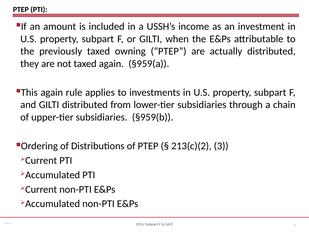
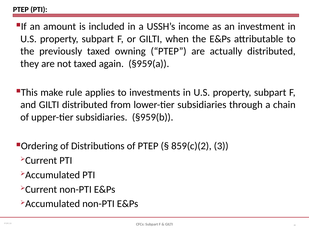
again: again -> make (52, 92)
213(c)(2: 213(c)(2 -> 859(c)(2 (191, 146)
